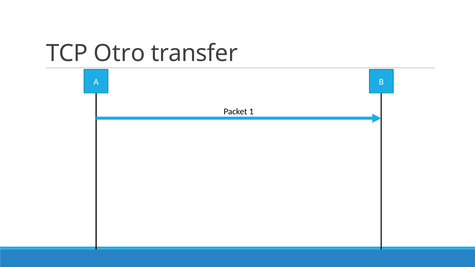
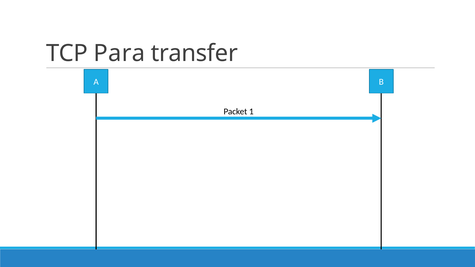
Otro: Otro -> Para (119, 53)
